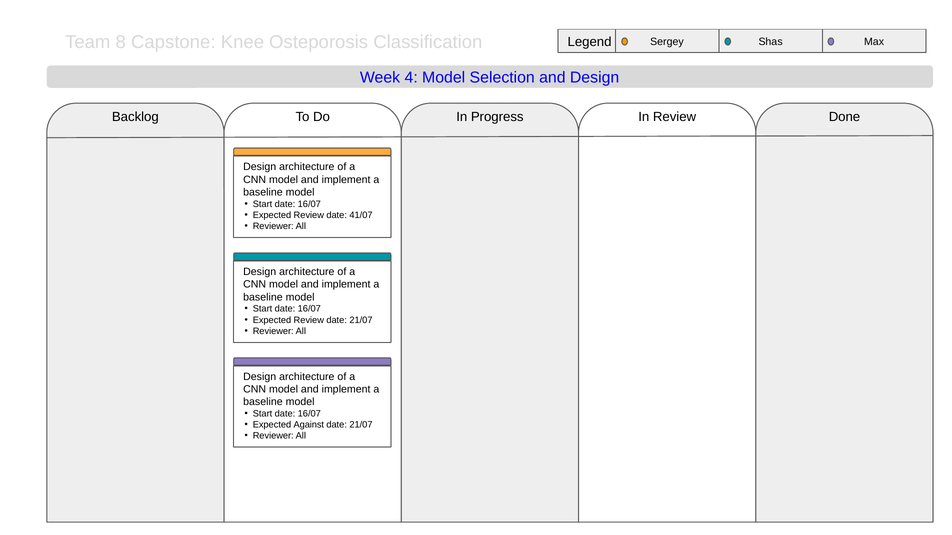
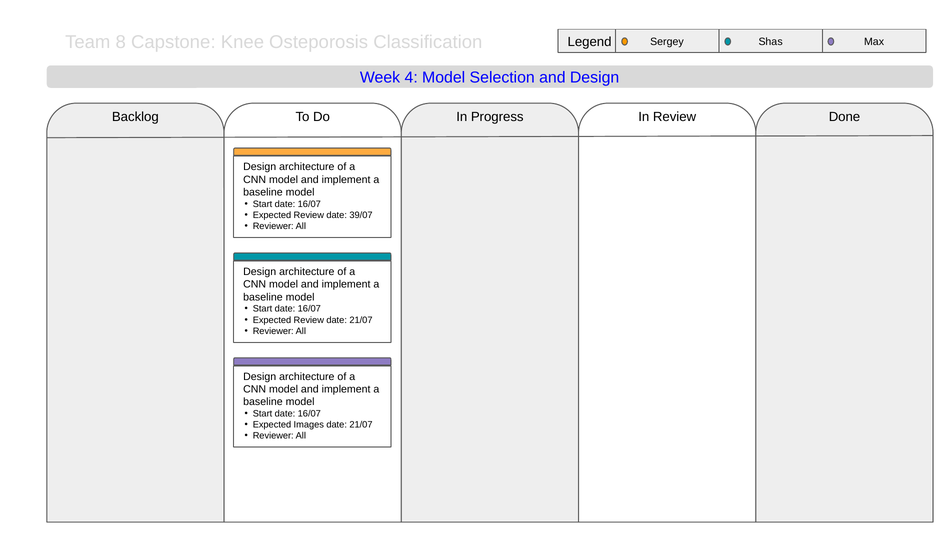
41/07: 41/07 -> 39/07 (361, 215)
Against: Against -> Images (309, 425)
